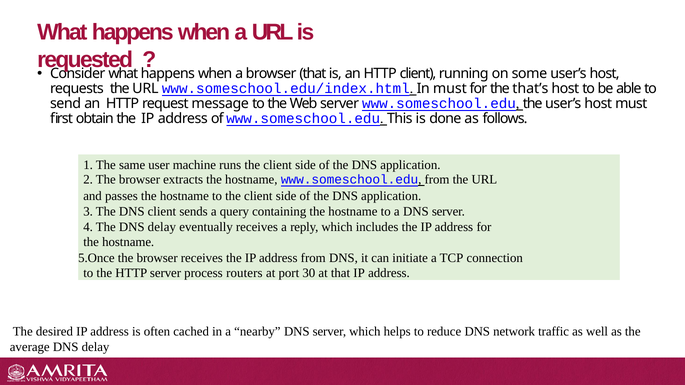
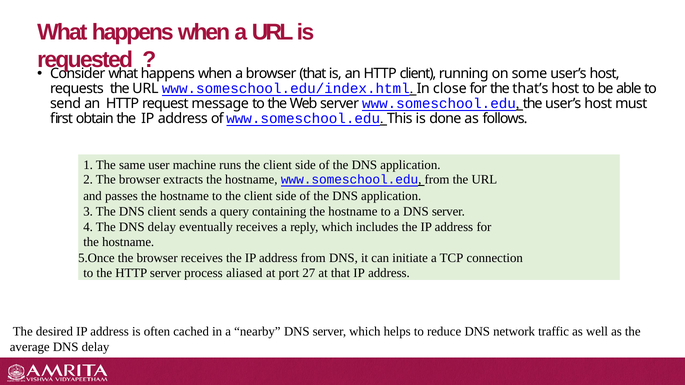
In must: must -> close (450, 89)
routers: routers -> aliased (244, 273)
30: 30 -> 27 (309, 273)
